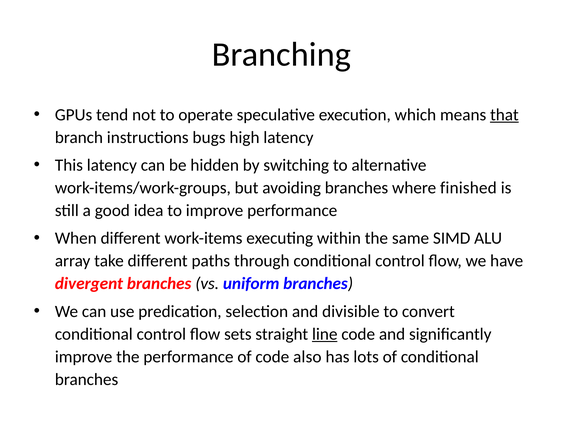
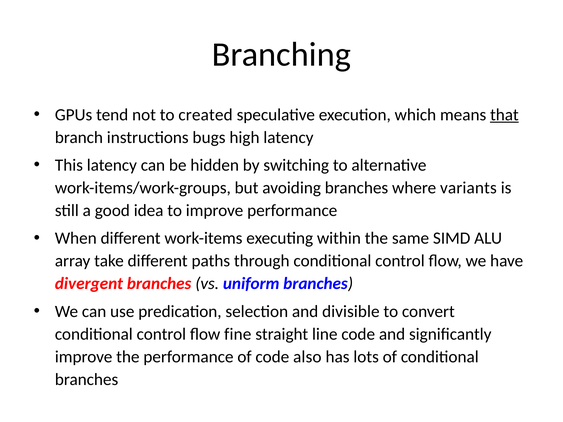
operate: operate -> created (206, 115)
finished: finished -> variants (468, 188)
sets: sets -> fine (238, 334)
line underline: present -> none (325, 334)
